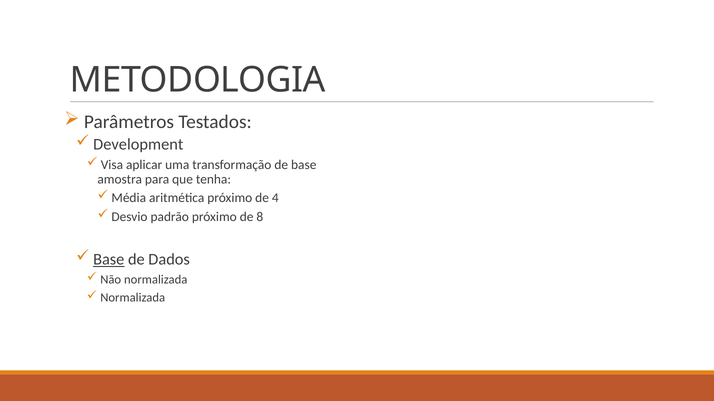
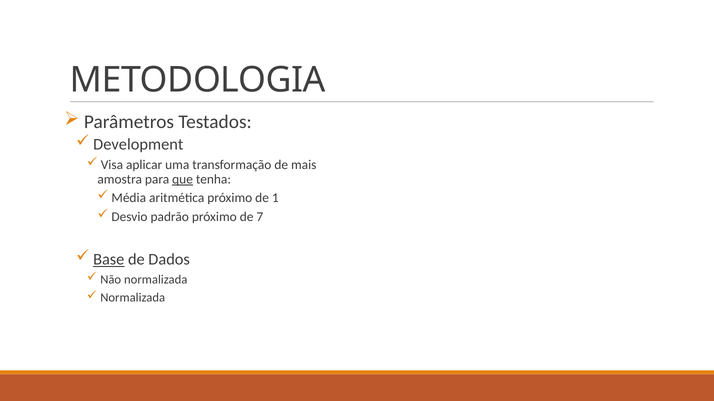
de base: base -> mais (304, 165)
que underline: none -> present (183, 179)
4: 4 -> 1 (275, 198)
8: 8 -> 7 (260, 217)
